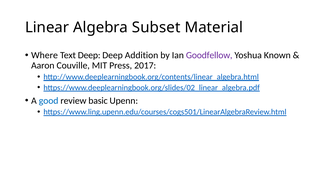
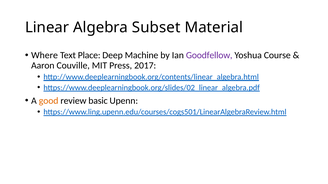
Text Deep: Deep -> Place (89, 55)
Addition: Addition -> Machine (142, 55)
Known: Known -> Course (277, 55)
good colour: blue -> orange (49, 101)
